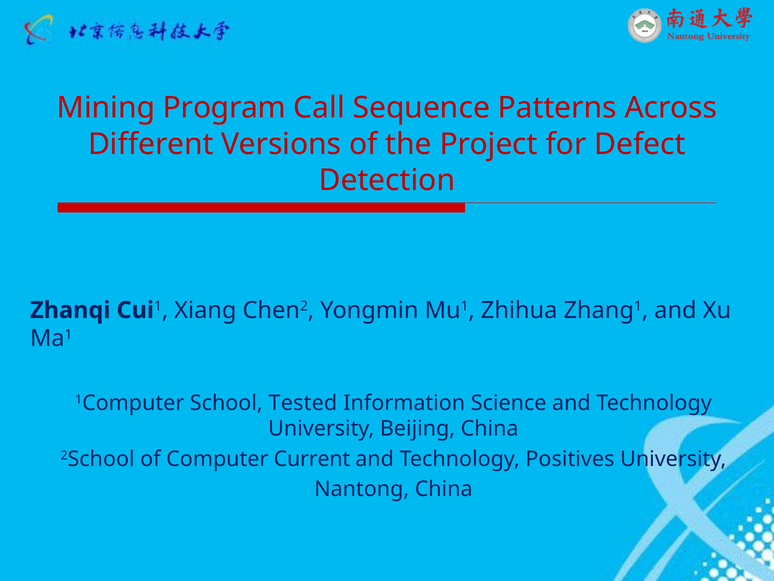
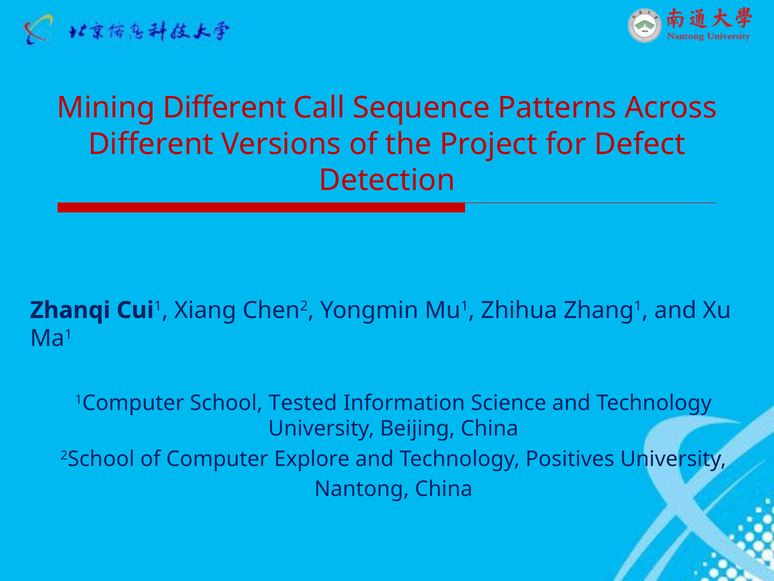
Mining Program: Program -> Different (224, 108)
Current: Current -> Explore (312, 459)
